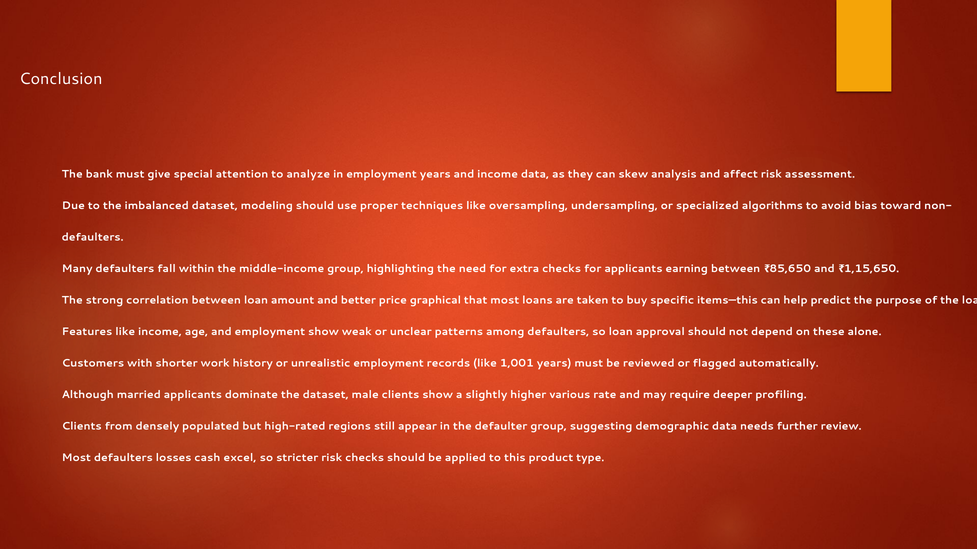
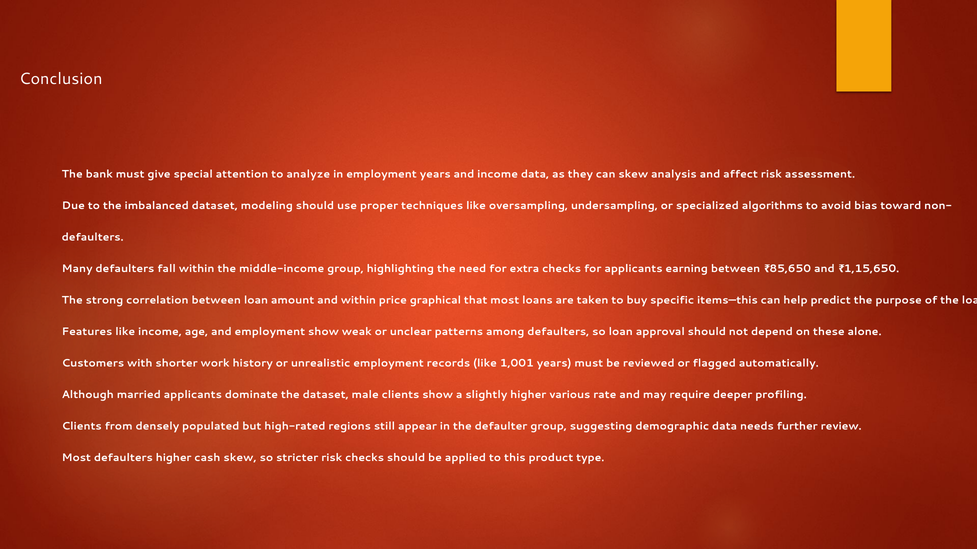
and better: better -> within (358, 300)
defaulters losses: losses -> higher (174, 458)
cash excel: excel -> skew (240, 458)
